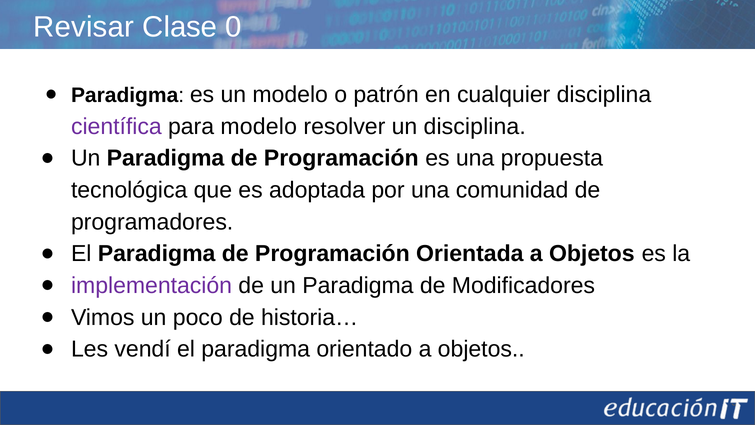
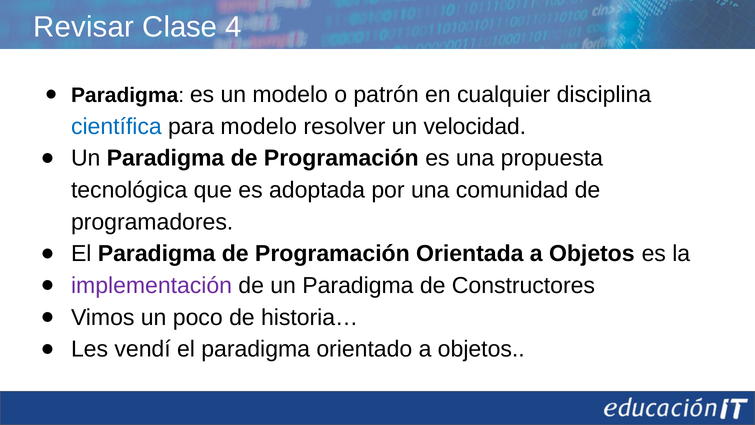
0: 0 -> 4 (234, 27)
científica colour: purple -> blue (116, 126)
un disciplina: disciplina -> velocidad (475, 126)
Modificadores: Modificadores -> Constructores (523, 285)
